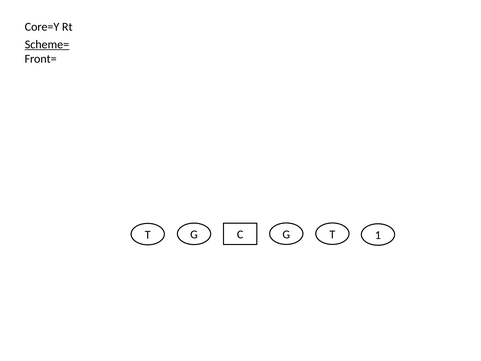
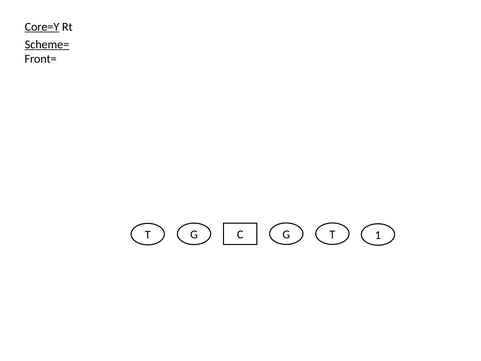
Core=Y underline: none -> present (42, 27)
